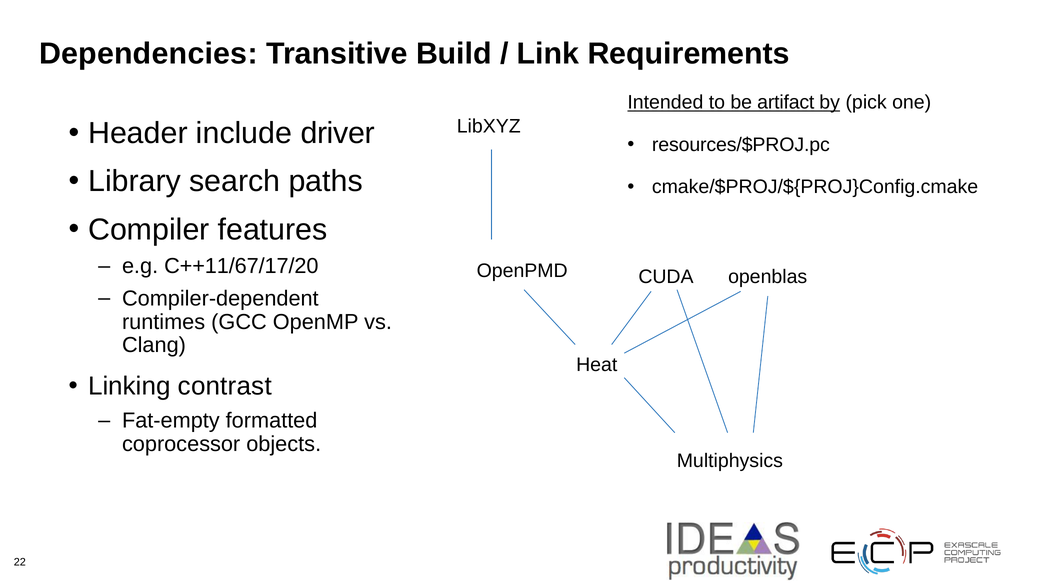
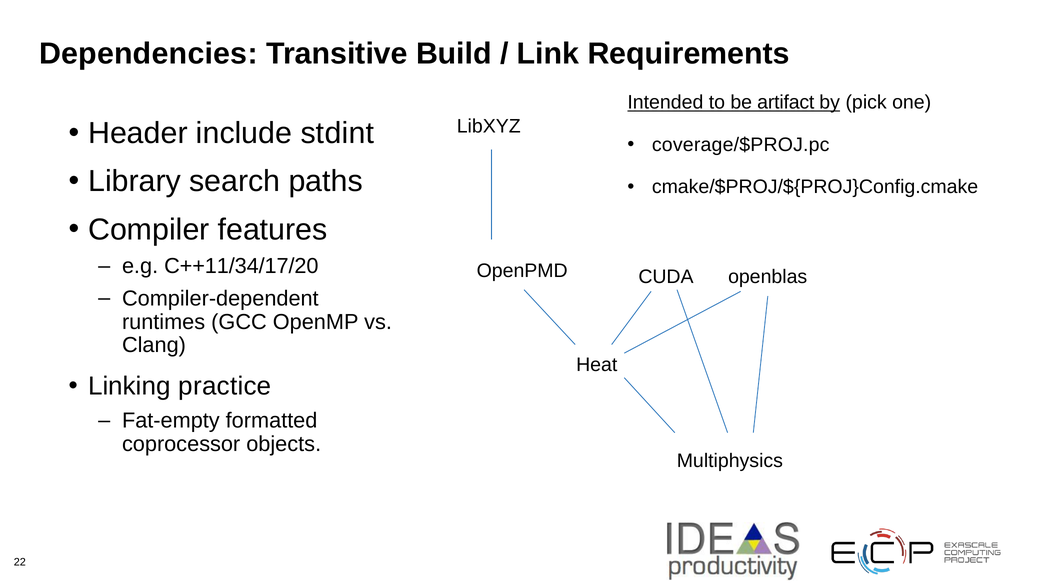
driver: driver -> stdint (337, 133)
resources/$PROJ.pc: resources/$PROJ.pc -> coverage/$PROJ.pc (741, 145)
C++11/67/17/20: C++11/67/17/20 -> C++11/34/17/20 (241, 266)
contrast: contrast -> practice (225, 386)
